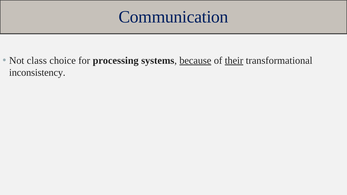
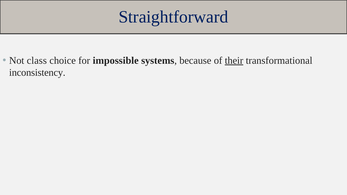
Communication: Communication -> Straightforward (173, 17)
processing: processing -> impossible (116, 61)
because underline: present -> none (195, 61)
